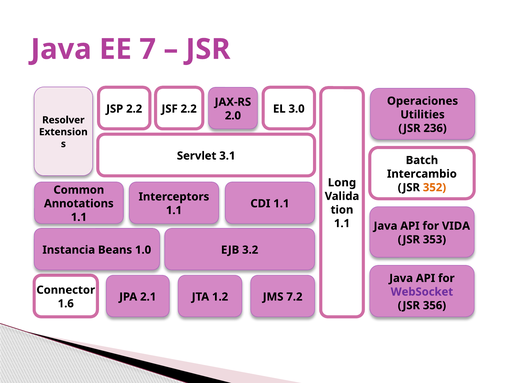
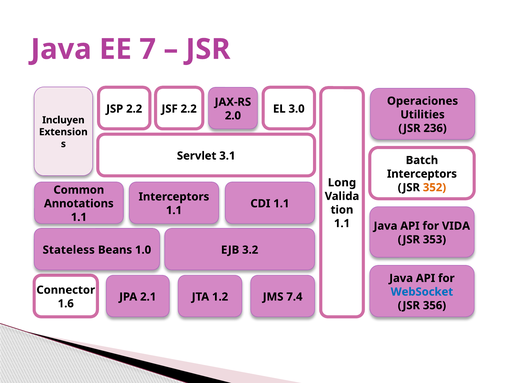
Resolver: Resolver -> Incluyen (63, 120)
Intercambio: Intercambio -> Interceptors (422, 174)
Instancia: Instancia -> Stateless (69, 250)
WebSocket colour: purple -> blue (422, 292)
7.2: 7.2 -> 7.4 (294, 297)
